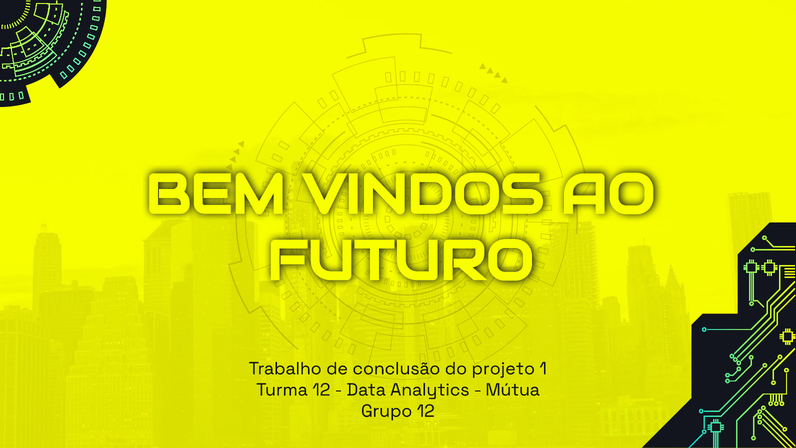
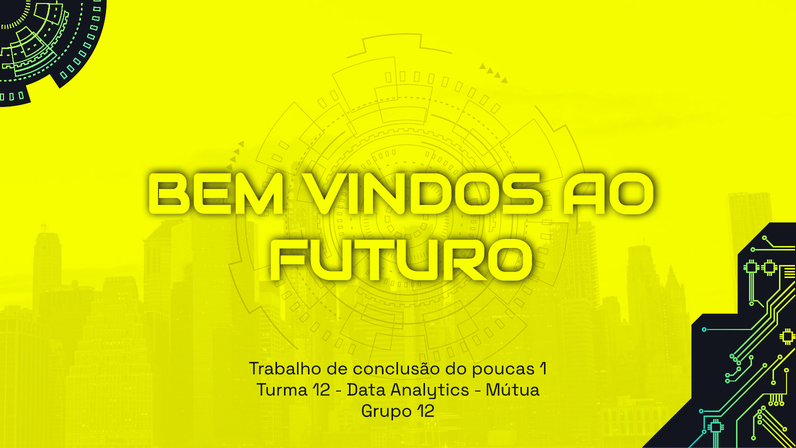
projeto: projeto -> poucas (503, 368)
